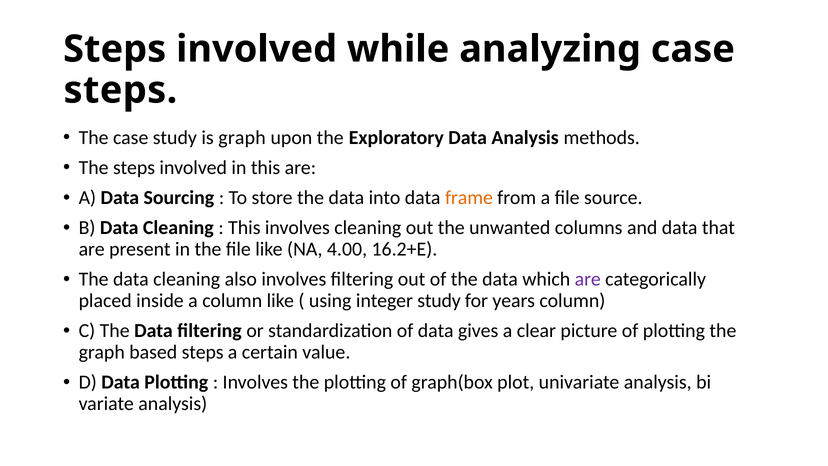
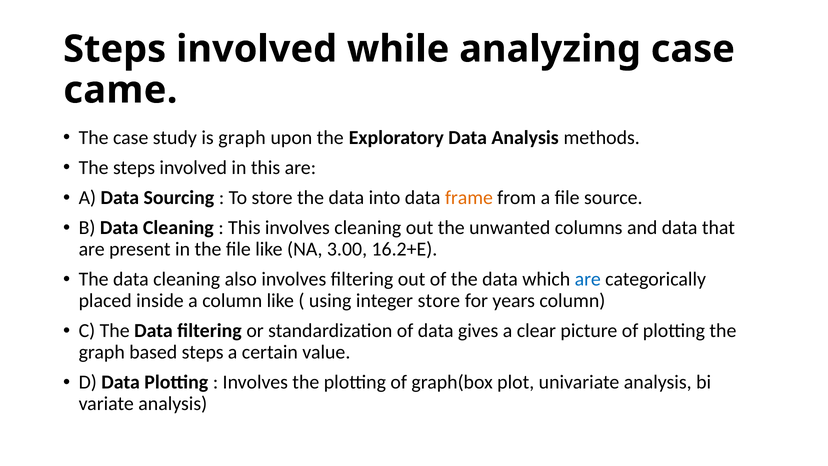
steps: steps -> came (120, 90)
4.00: 4.00 -> 3.00 (347, 249)
are colour: purple -> blue (588, 279)
integer study: study -> store (439, 301)
